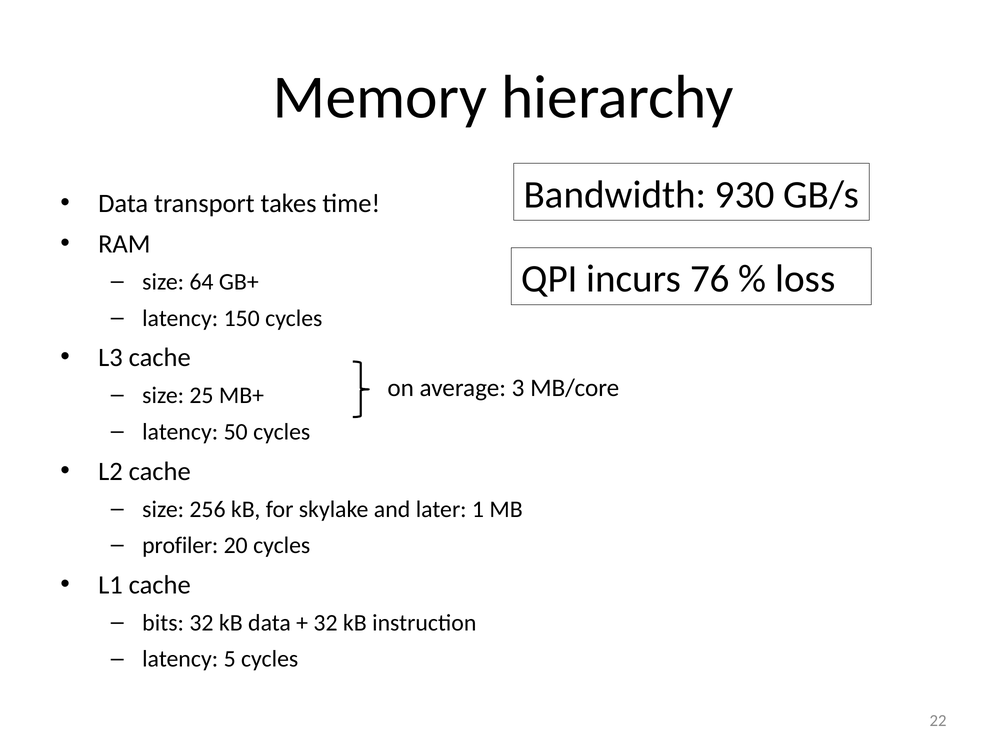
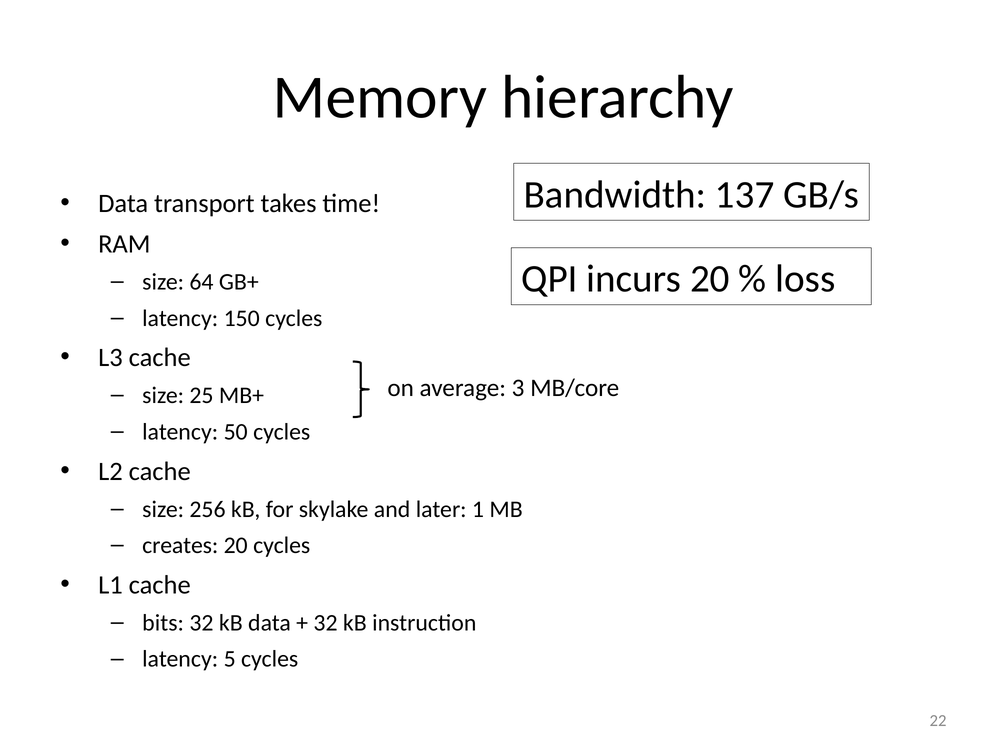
930: 930 -> 137 (745, 195)
incurs 76: 76 -> 20 (710, 279)
profiler: profiler -> creates (180, 546)
